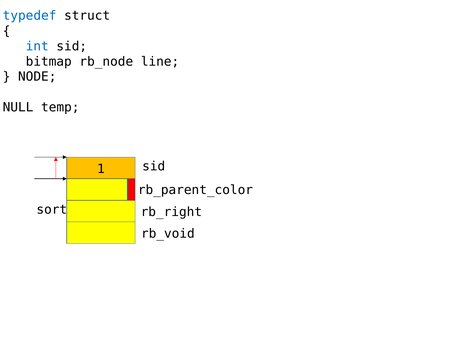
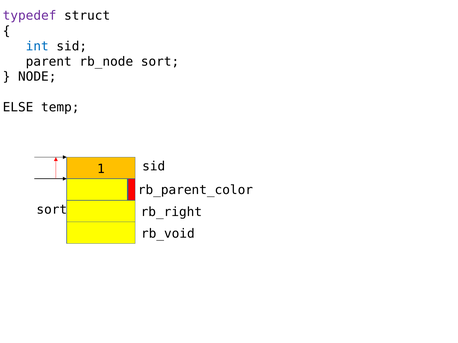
typedef colour: blue -> purple (30, 16)
bitmap: bitmap -> parent (49, 62)
rb_node line: line -> sort (160, 62)
NULL: NULL -> ELSE (18, 107)
